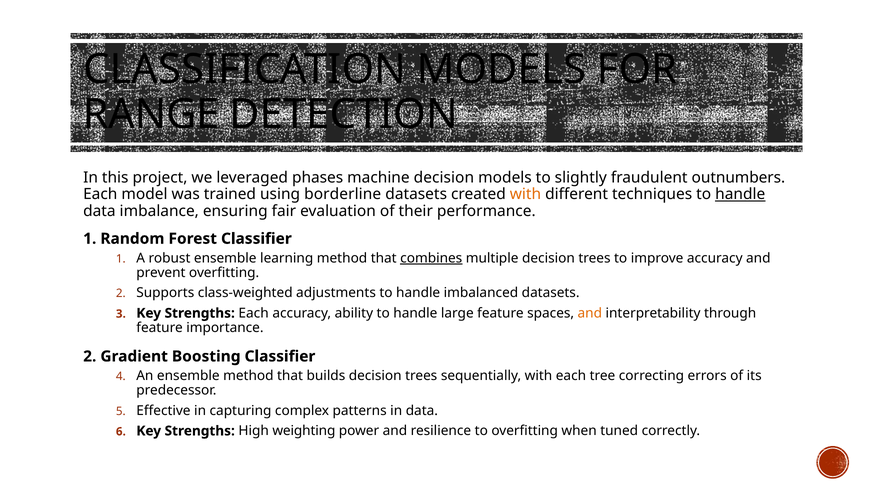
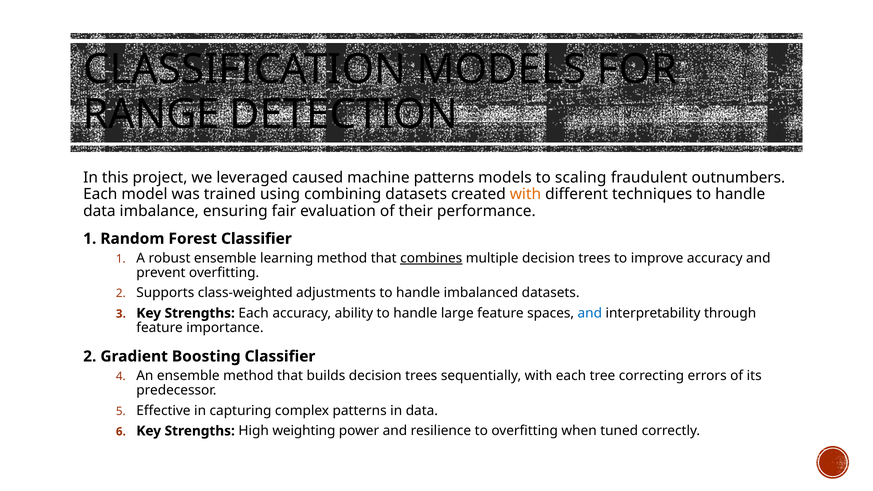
phases: phases -> caused (318, 178)
machine decision: decision -> patterns (444, 178)
slightly: slightly -> scaling (581, 178)
borderline: borderline -> combining (343, 194)
handle underline: present -> none (740, 194)
and colour: orange -> blue (590, 313)
